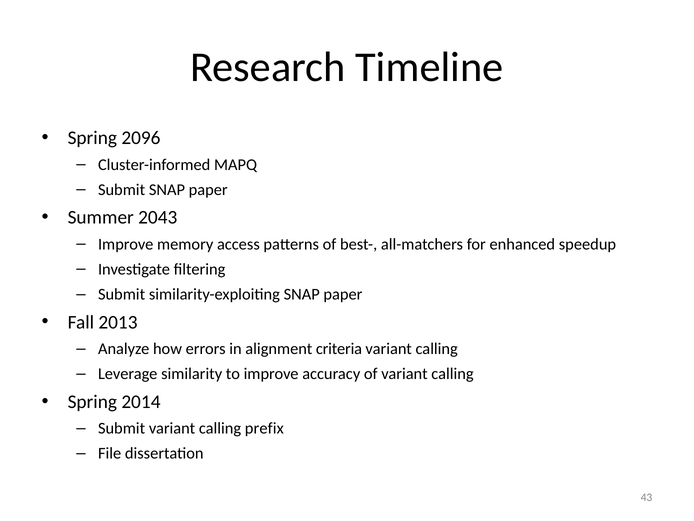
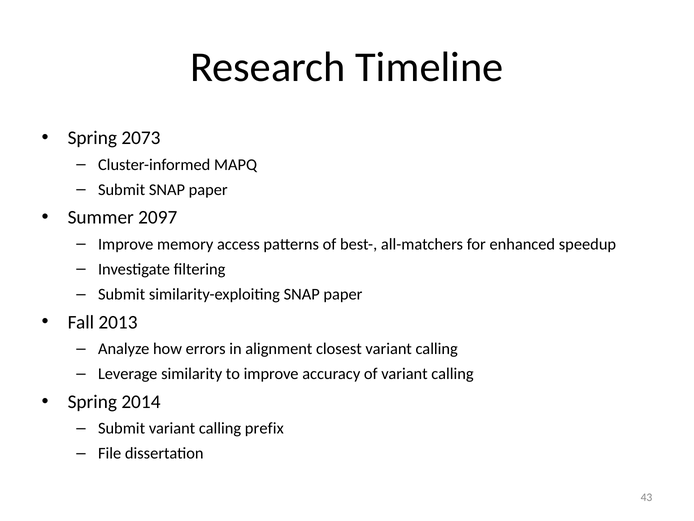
2096: 2096 -> 2073 (141, 138)
2043: 2043 -> 2097 (158, 217)
criteria: criteria -> closest (339, 349)
